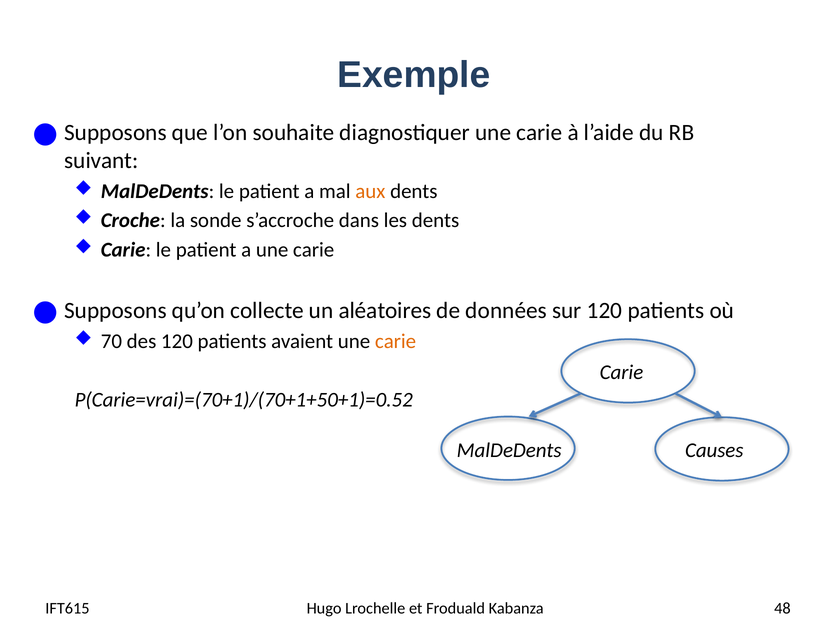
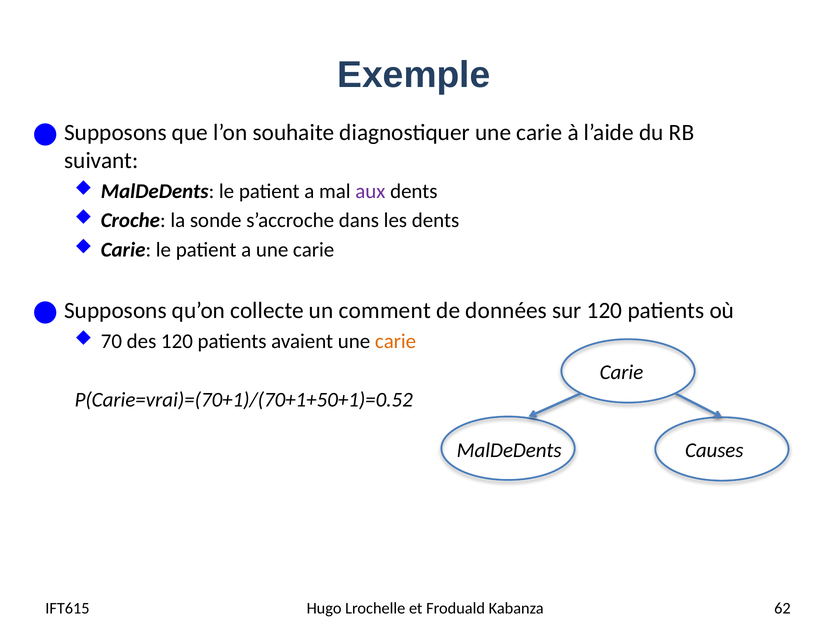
aux colour: orange -> purple (370, 191)
aléatoires: aléatoires -> comment (385, 310)
48: 48 -> 62 (782, 608)
